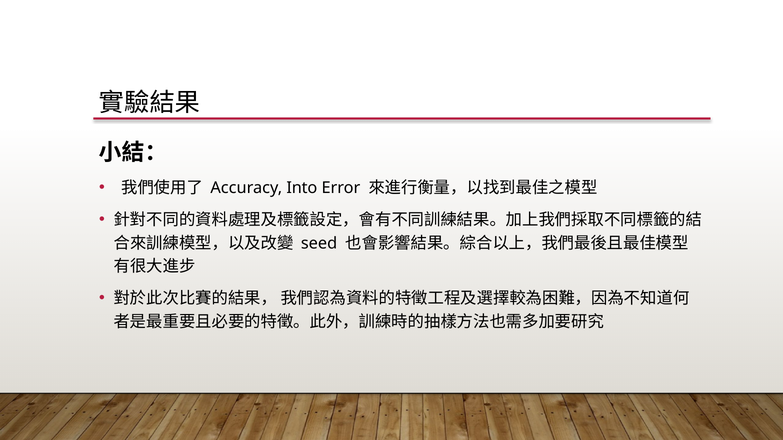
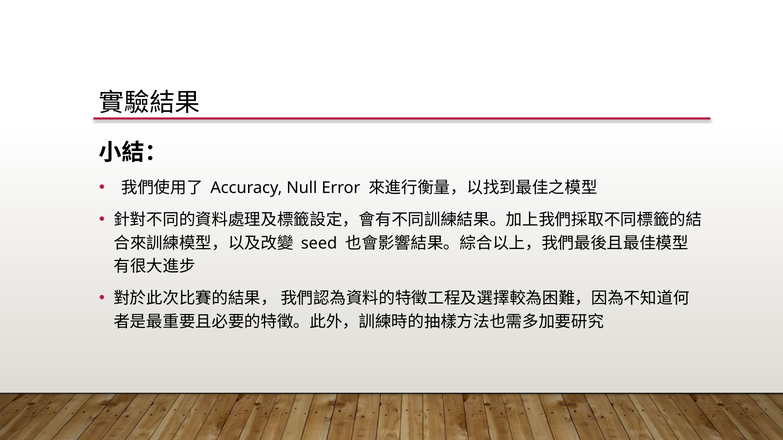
Into: Into -> Null (302, 188)
